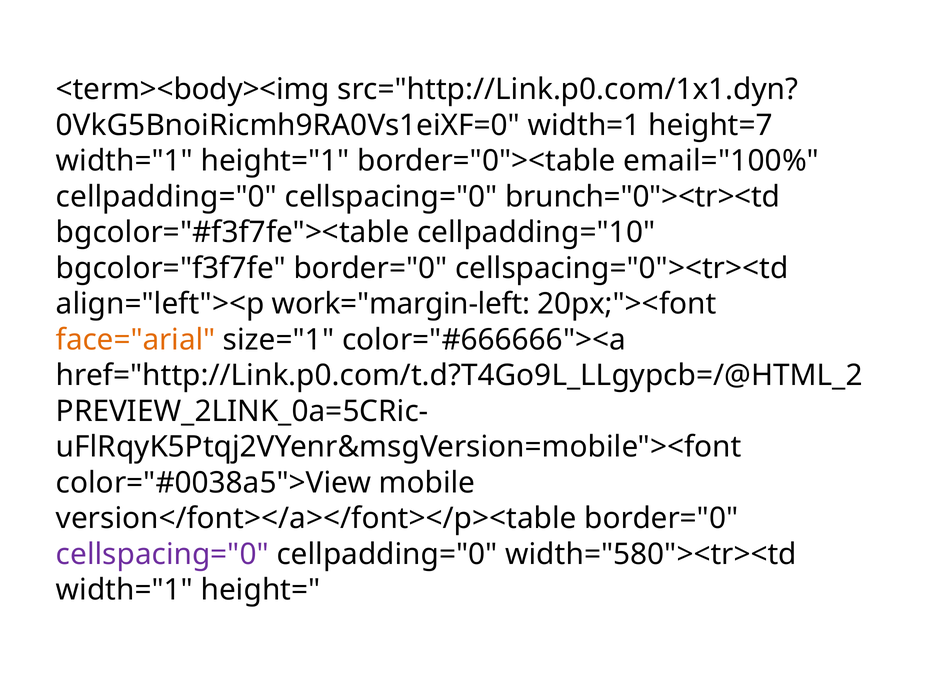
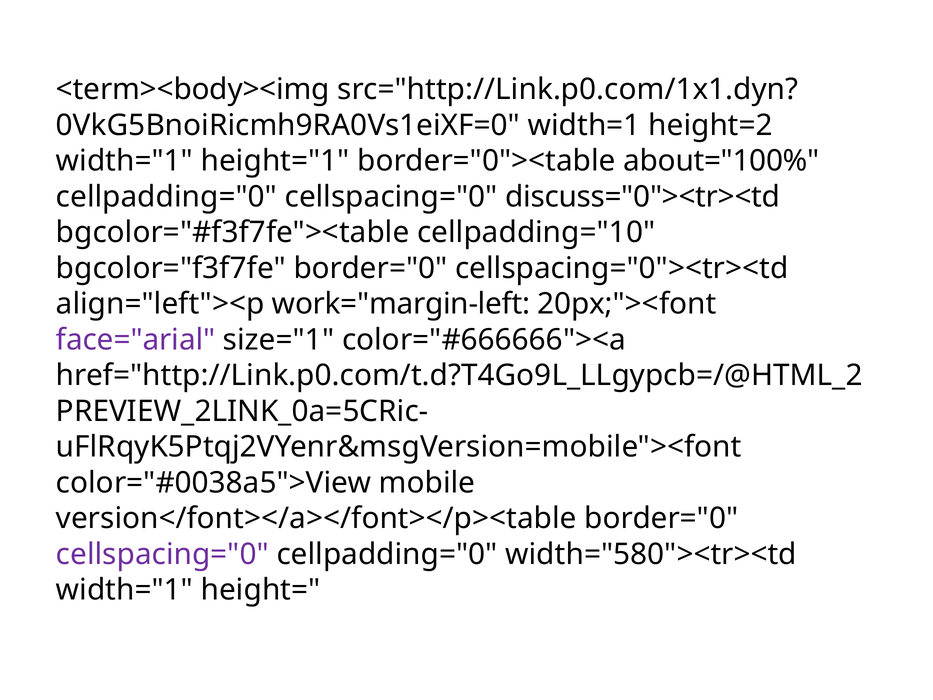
height=7: height=7 -> height=2 (711, 125)
email="100%: email="100% -> about="100% (721, 161)
brunch="0"><tr><td: brunch="0"><tr><td -> discuss="0"><tr><td (643, 197)
face="arial colour: orange -> purple (136, 340)
